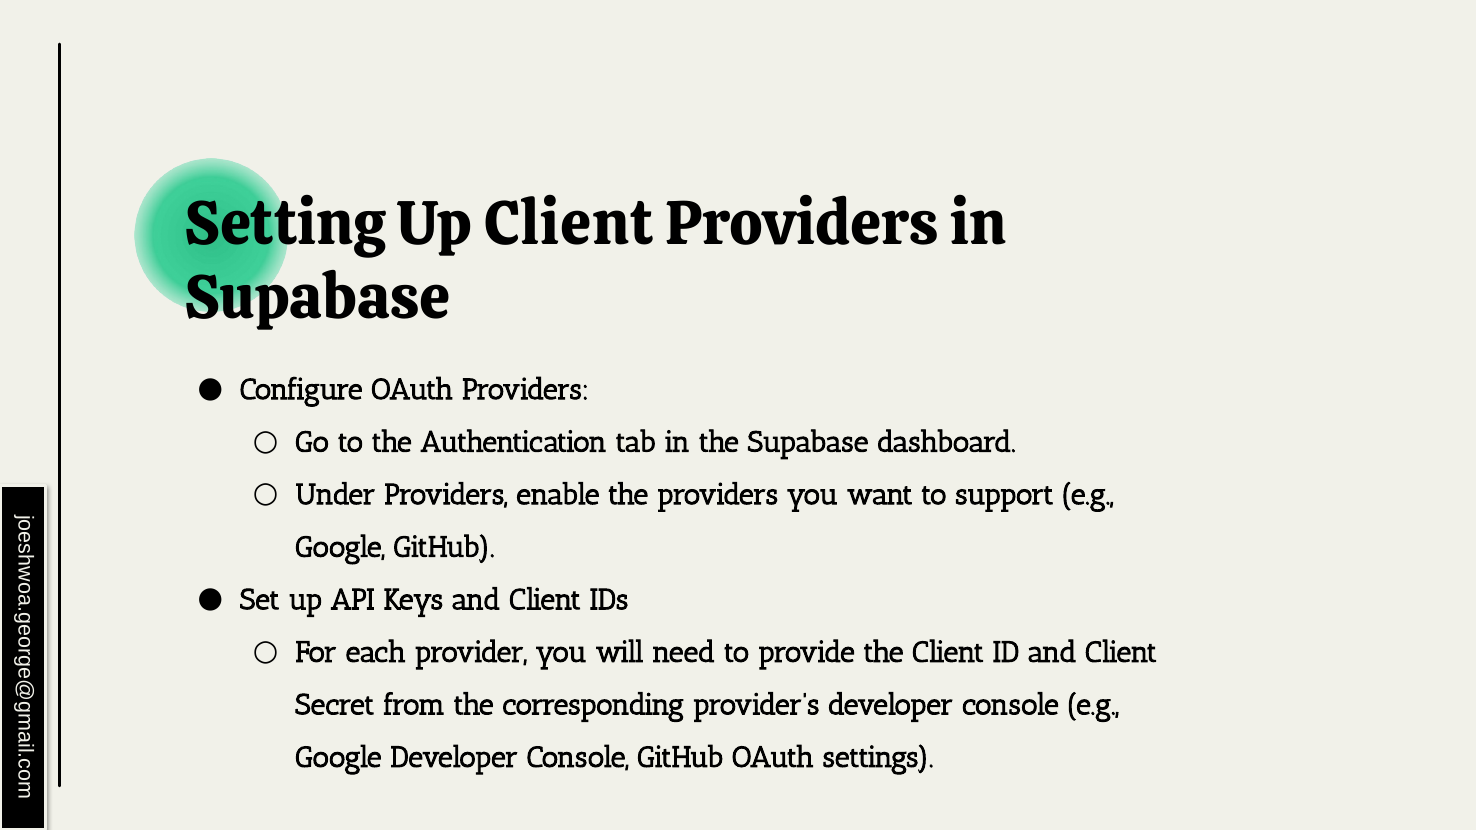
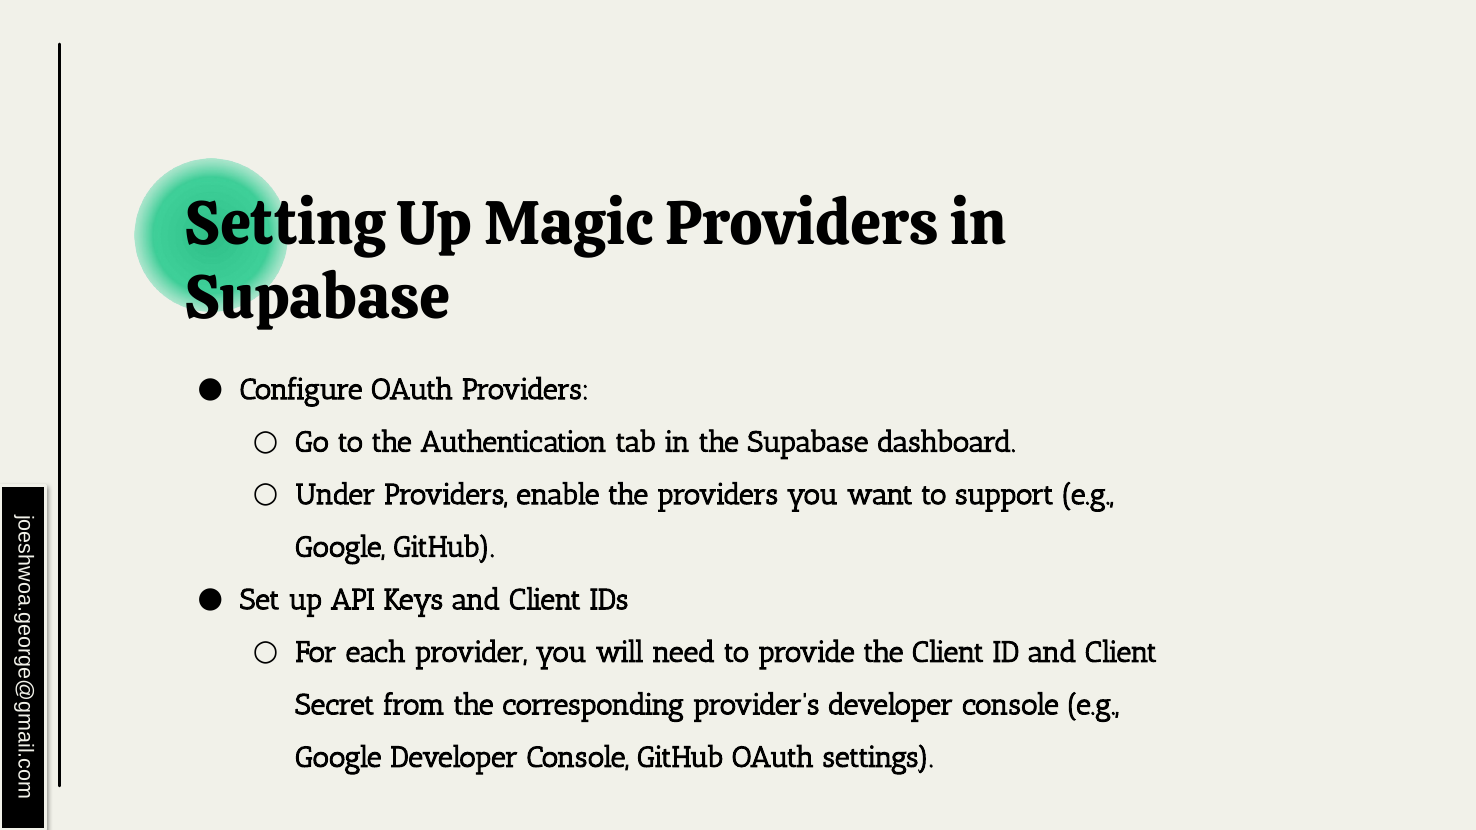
Up Client: Client -> Magic (569, 224)
